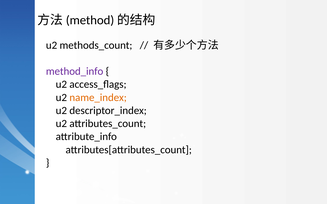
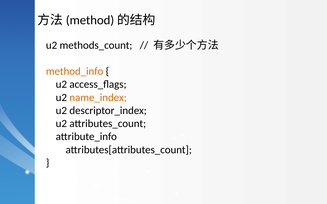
method_info colour: purple -> orange (75, 71)
